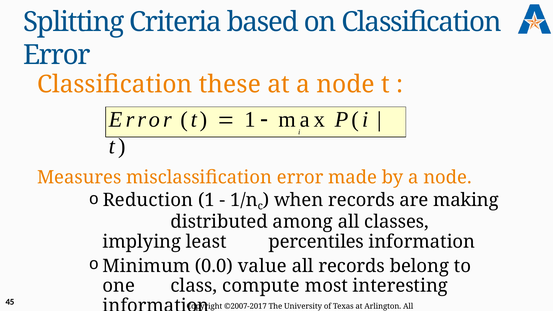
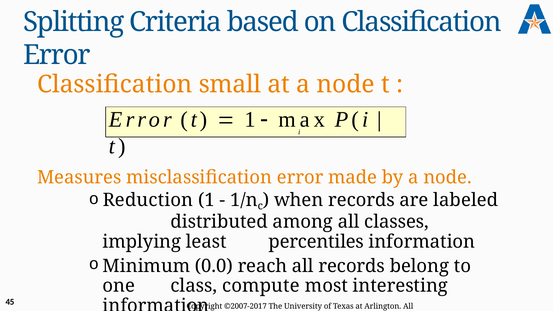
these: these -> small (230, 84)
making: making -> labeled (466, 200)
value: value -> reach (262, 266)
